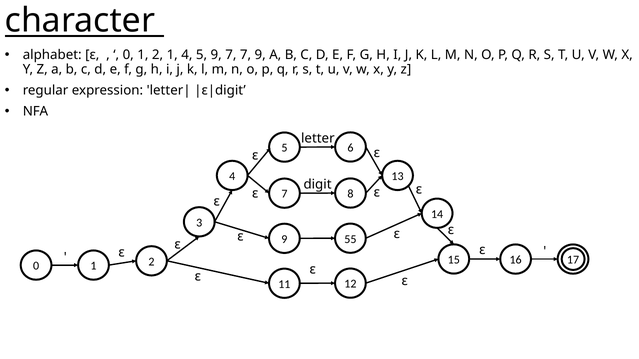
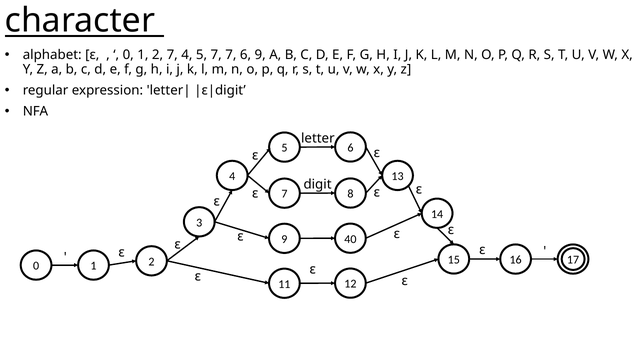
2 1: 1 -> 7 (172, 55)
5 9: 9 -> 7 (216, 55)
7 7: 7 -> 6 (246, 55)
55: 55 -> 40 (350, 239)
